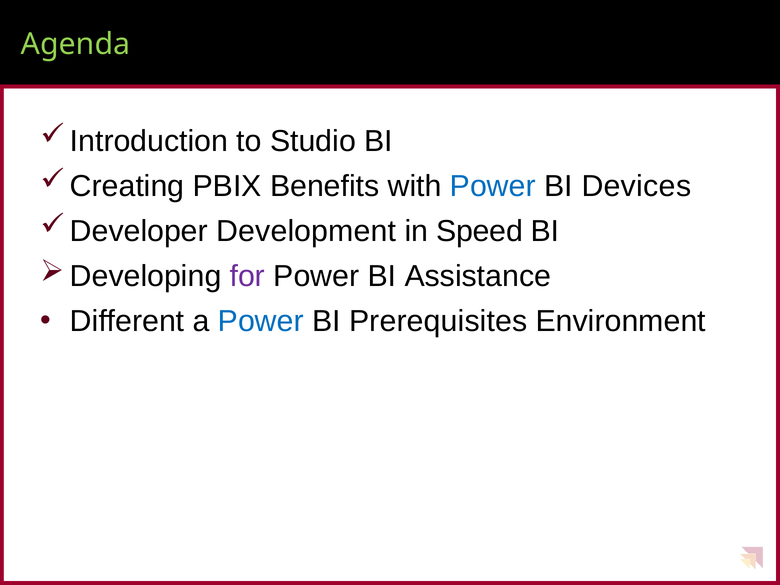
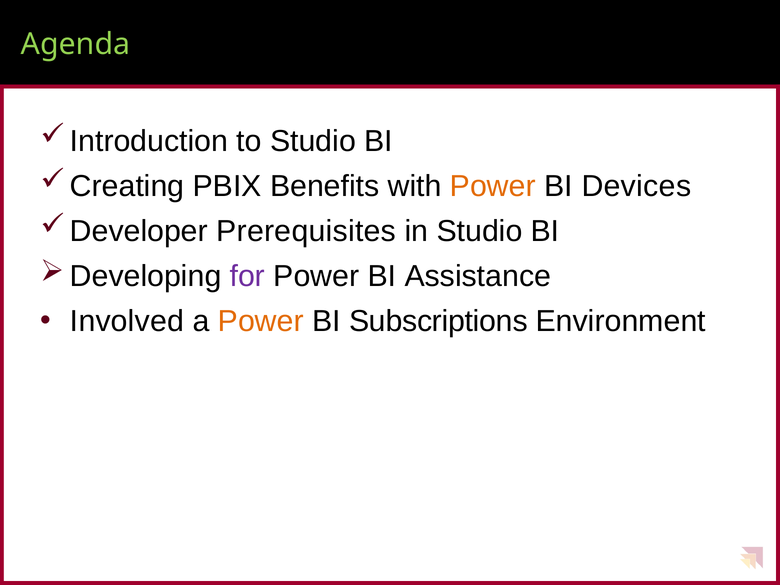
Power colour: blue -> orange (493, 186)
Development: Development -> Prerequisites (306, 231)
in Speed: Speed -> Studio (480, 231)
Different: Different -> Involved (127, 321)
Power colour: blue -> orange (261, 321)
Prerequisites: Prerequisites -> Subscriptions (438, 321)
